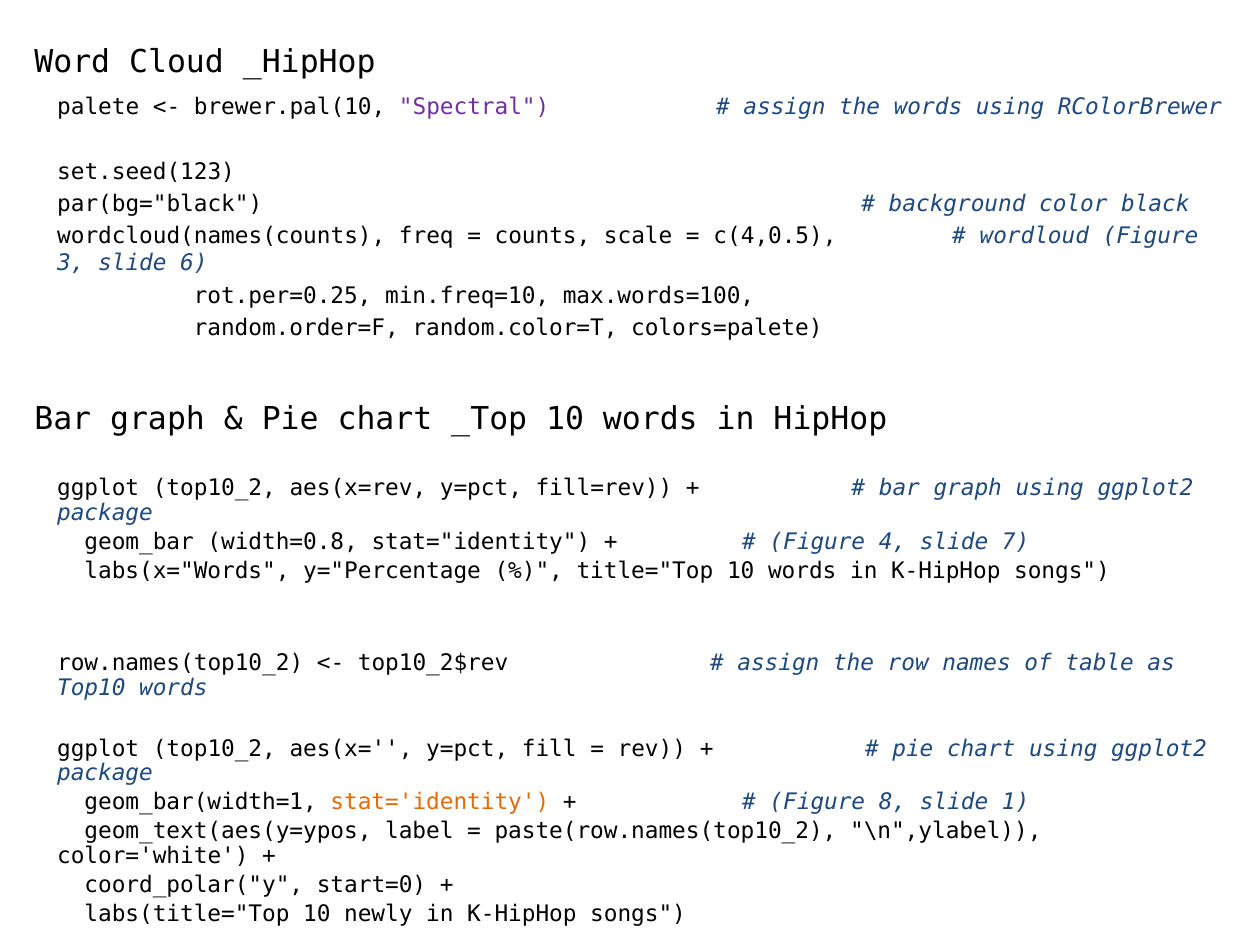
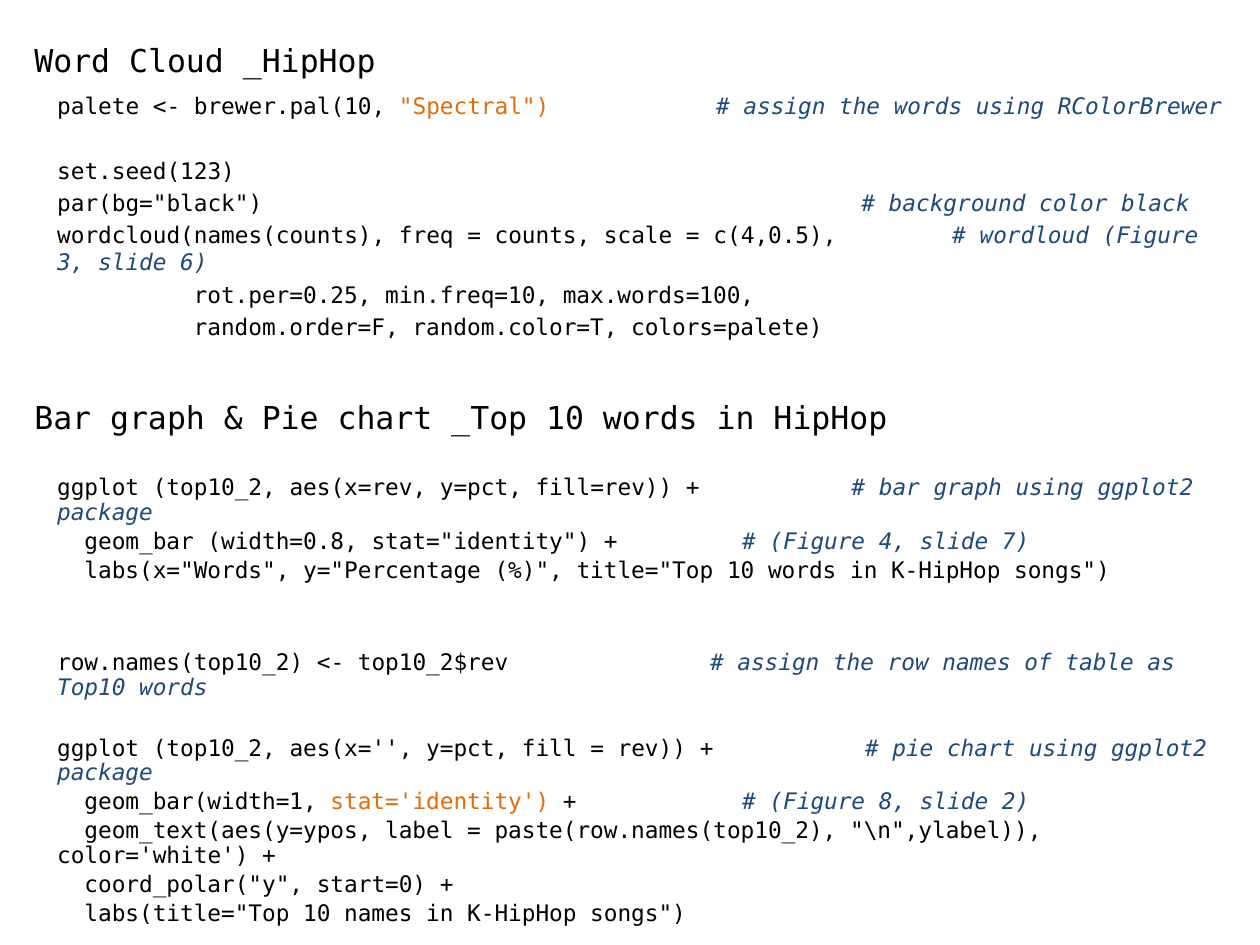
Spectral colour: purple -> orange (474, 107)
1: 1 -> 2 (1016, 802)
10 newly: newly -> names (378, 914)
